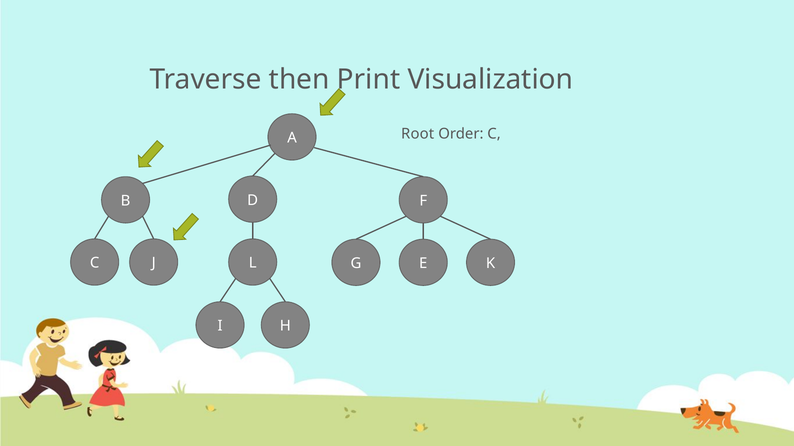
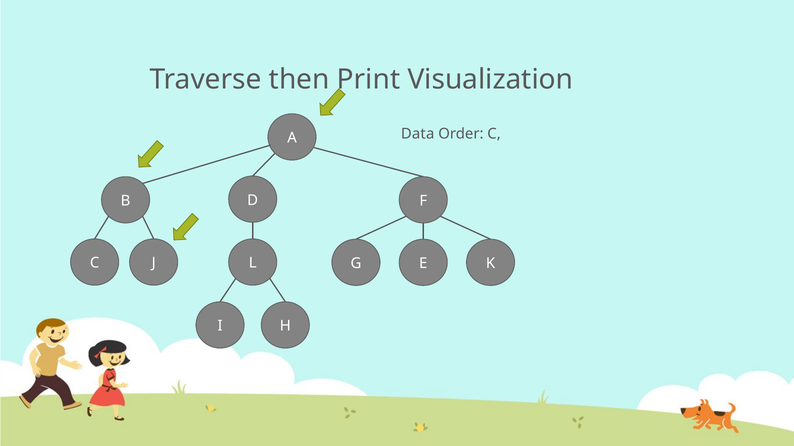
Root: Root -> Data (418, 134)
